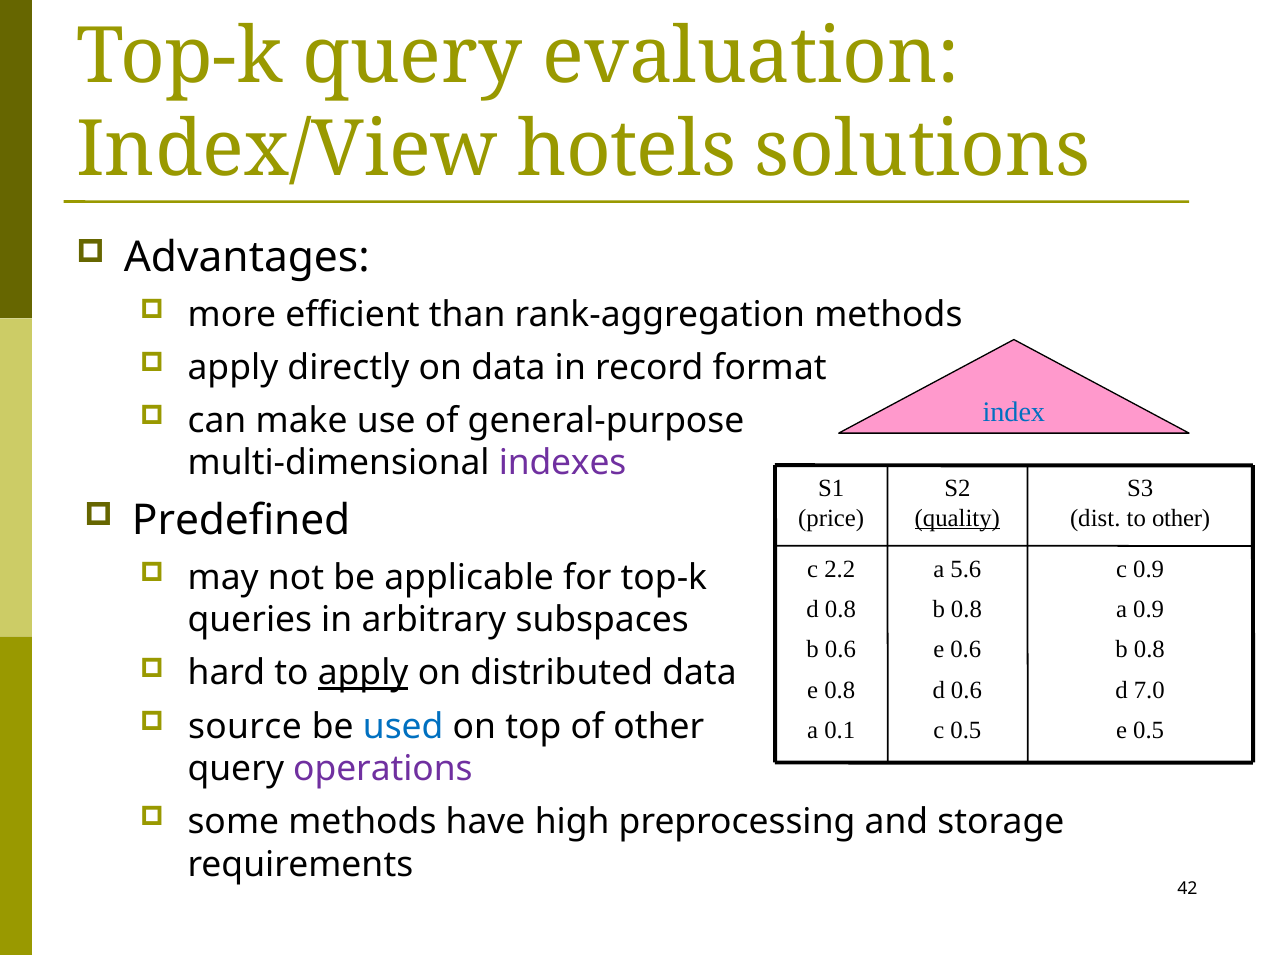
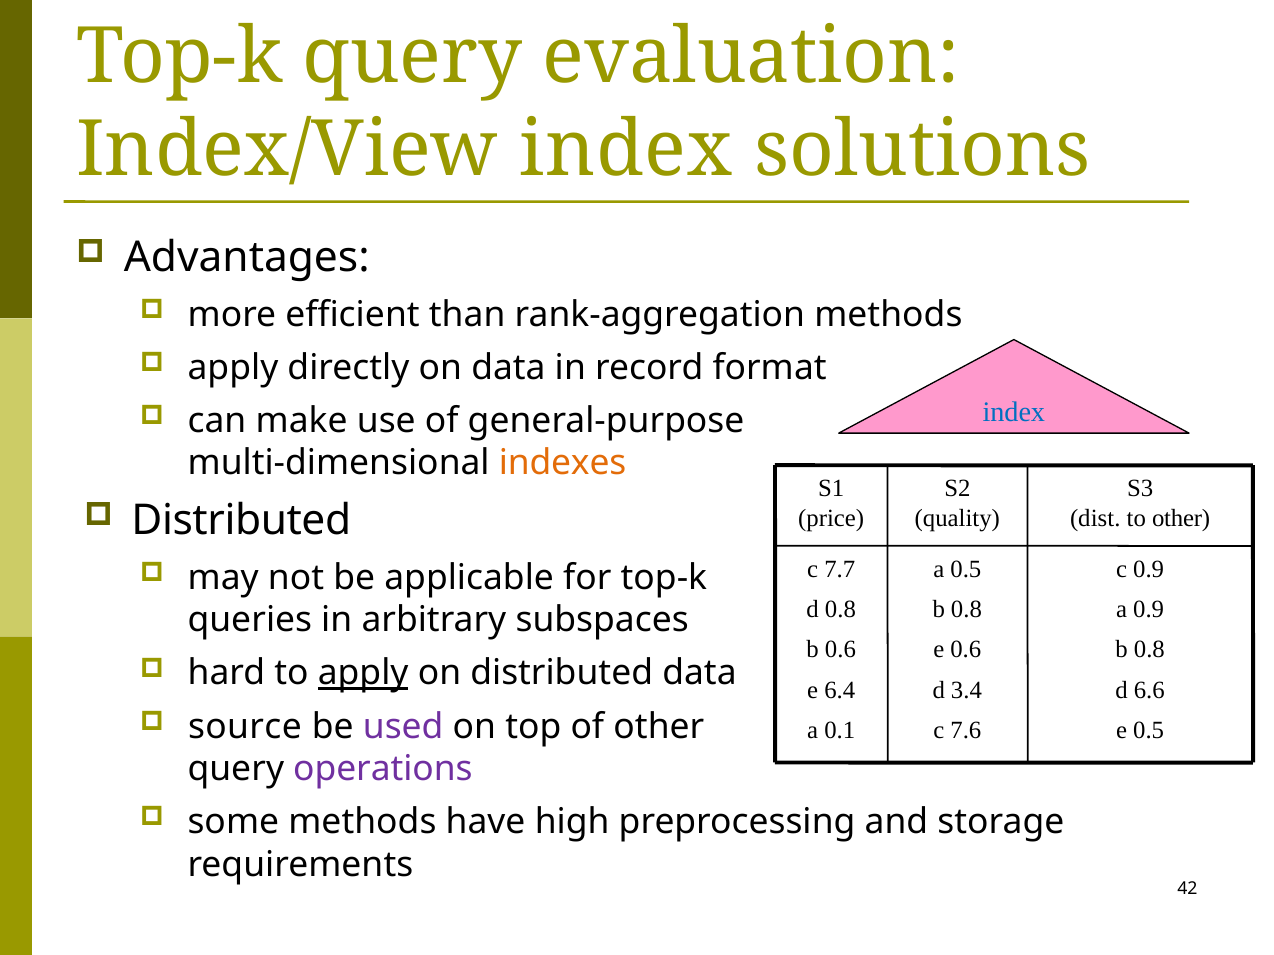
Index/View hotels: hotels -> index (626, 150)
indexes colour: purple -> orange (563, 463)
Predefined: Predefined -> Distributed (241, 521)
quality underline: present -> none (957, 518)
2.2: 2.2 -> 7.7 (840, 569)
a 5.6: 5.6 -> 0.5 (966, 569)
e 0.8: 0.8 -> 6.4 (840, 690)
d 0.6: 0.6 -> 3.4 (967, 690)
7.0: 7.0 -> 6.6 (1149, 690)
used colour: blue -> purple (403, 727)
c 0.5: 0.5 -> 7.6 (966, 731)
